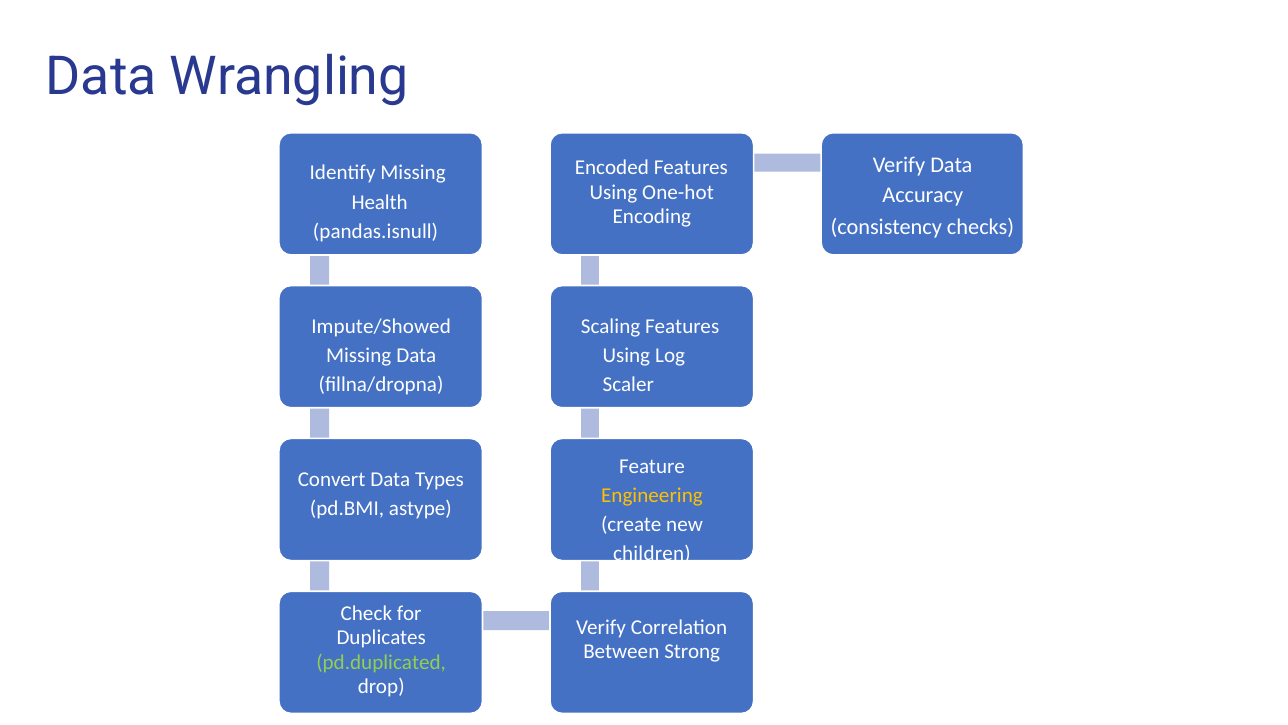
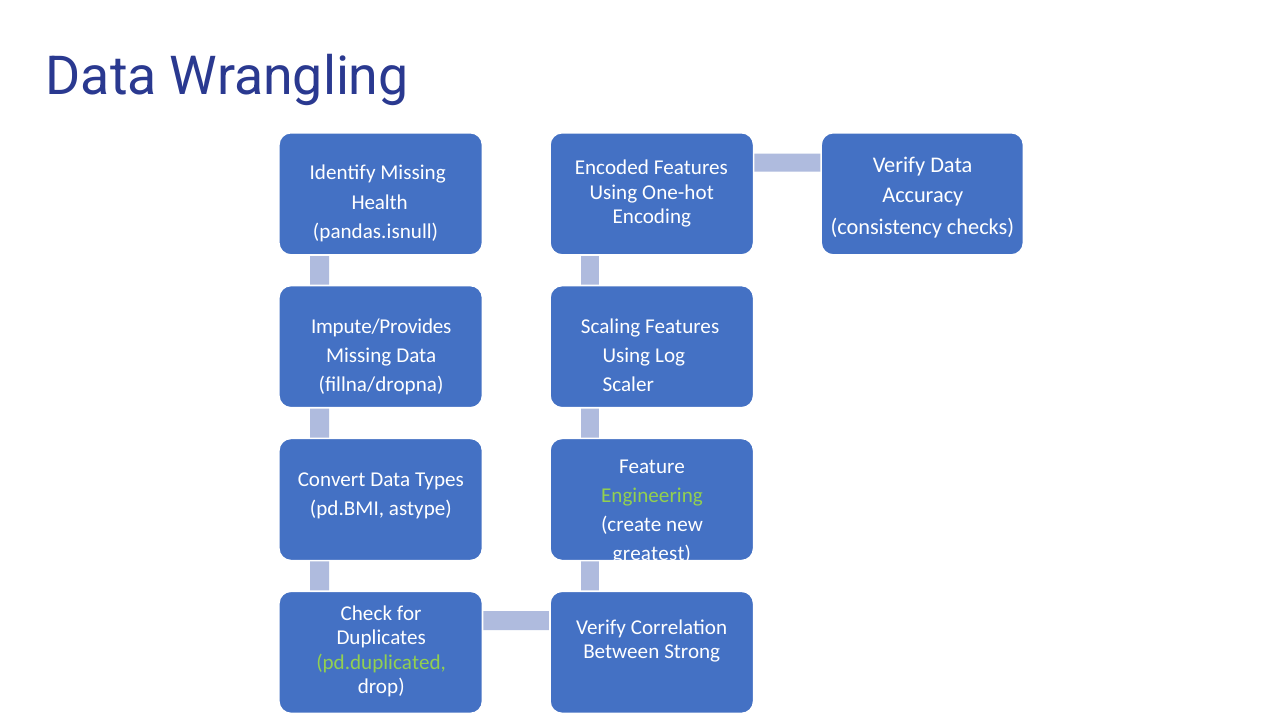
Impute/Showed: Impute/Showed -> Impute/Provides (381, 326)
Engineering colour: yellow -> light green (652, 495)
children: children -> greatest (652, 553)
